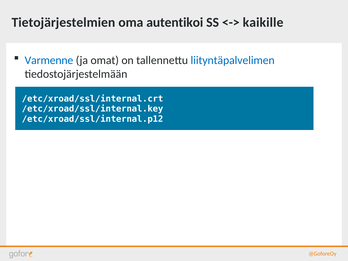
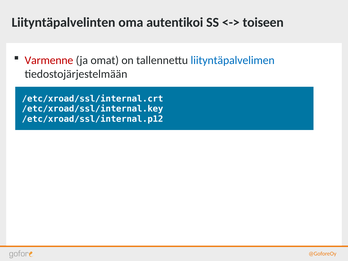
Tietojärjestelmien: Tietojärjestelmien -> Liityntäpalvelinten (63, 22)
kaikille: kaikille -> toiseen (263, 22)
Varmenne colour: blue -> red (49, 60)
